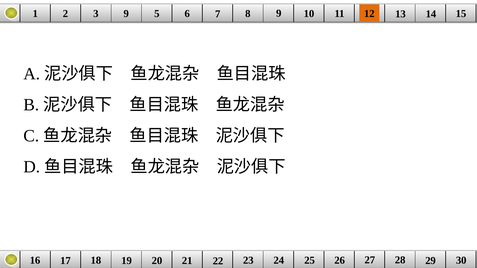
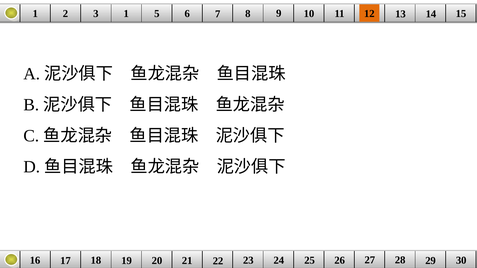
3 9: 9 -> 1 (126, 14)
